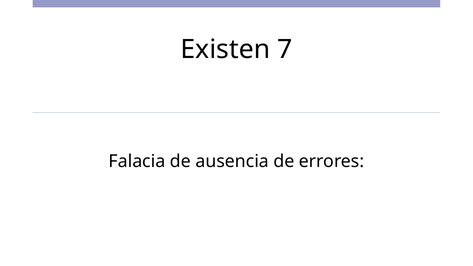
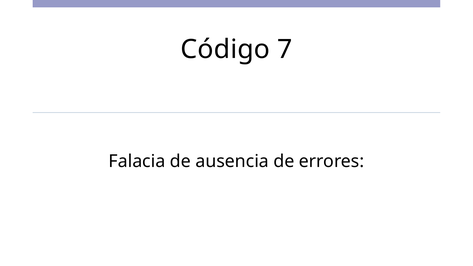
Existen: Existen -> Código (225, 49)
